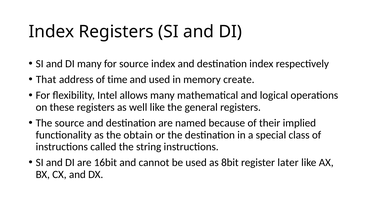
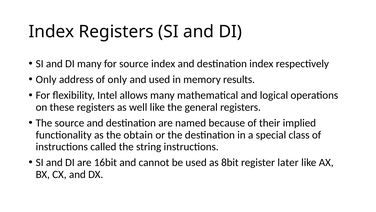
That: That -> Only (46, 79)
of time: time -> only (117, 79)
create: create -> results (239, 79)
